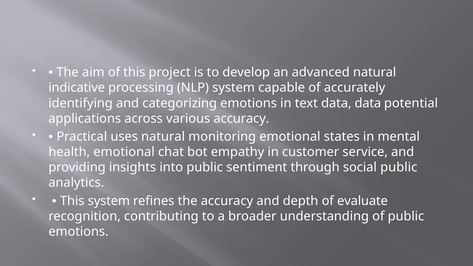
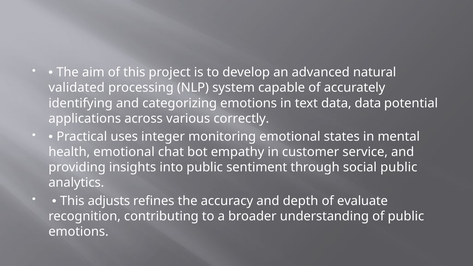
indicative: indicative -> validated (77, 88)
various accuracy: accuracy -> correctly (241, 118)
uses natural: natural -> integer (163, 137)
This system: system -> adjusts (109, 201)
